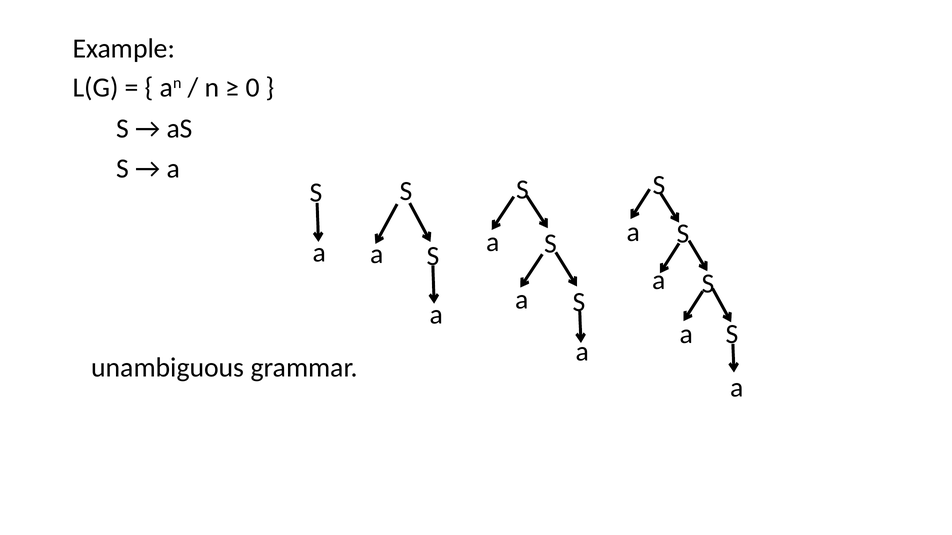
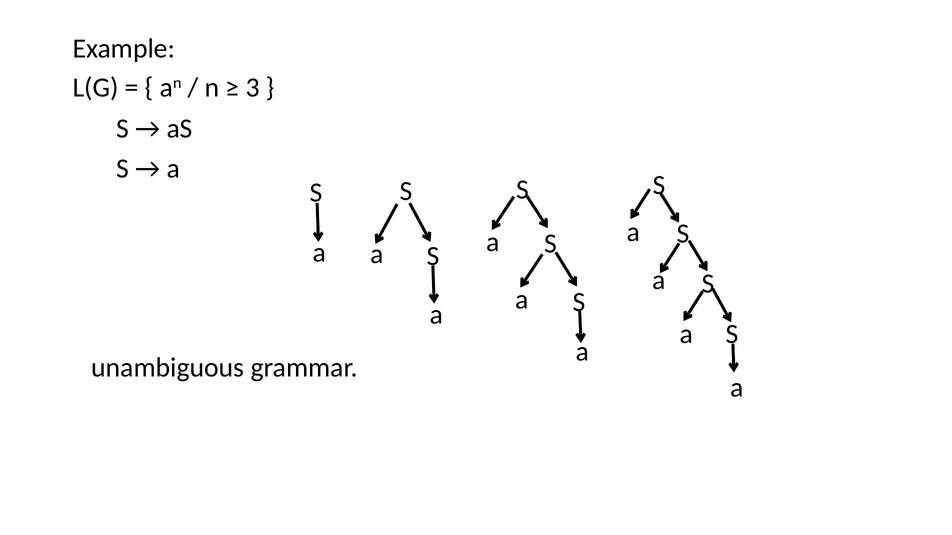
0: 0 -> 3 (253, 88)
